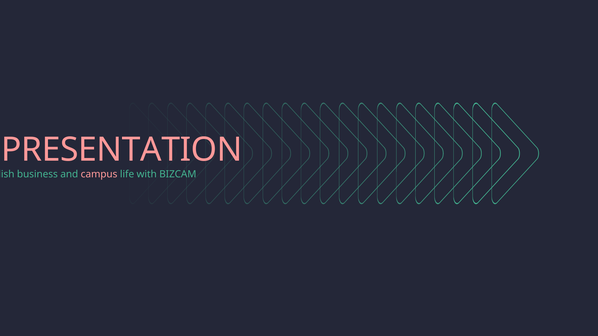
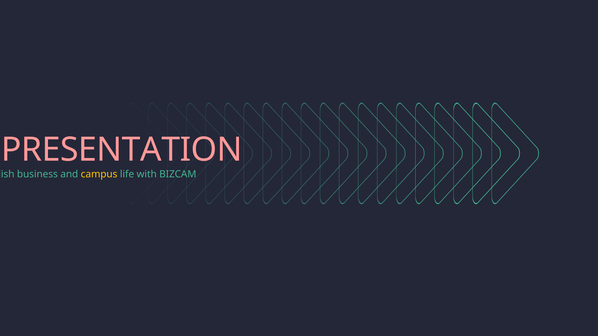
campus colour: pink -> yellow (99, 174)
